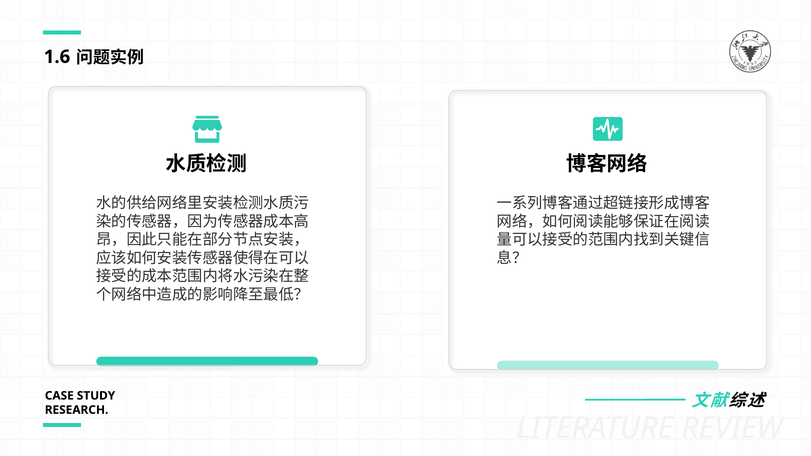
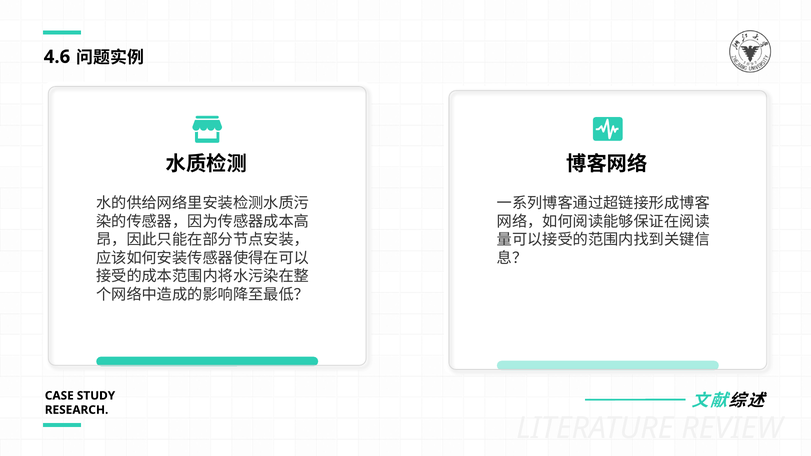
1.6: 1.6 -> 4.6 (57, 57)
